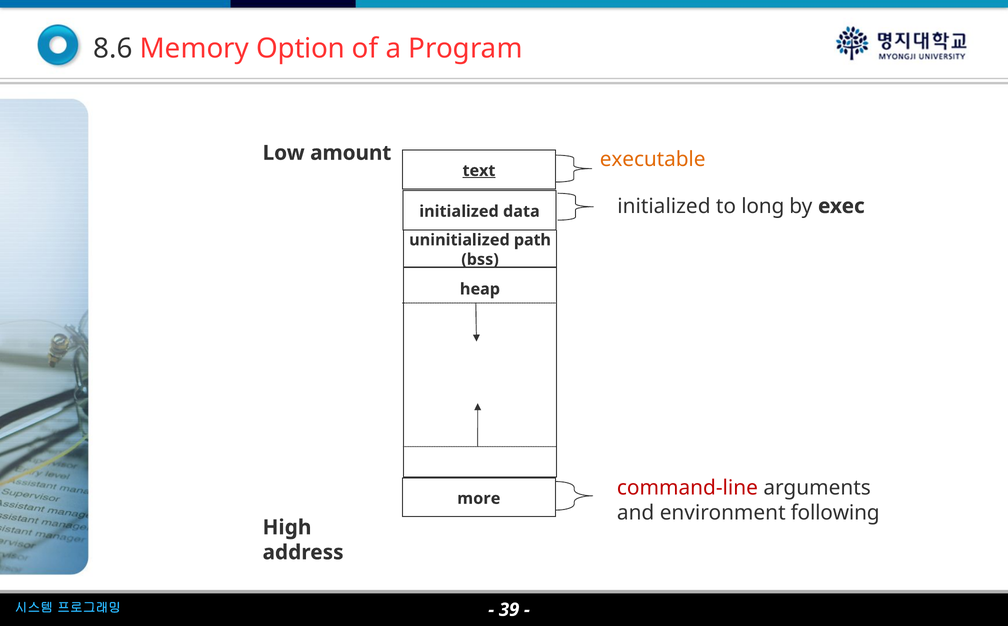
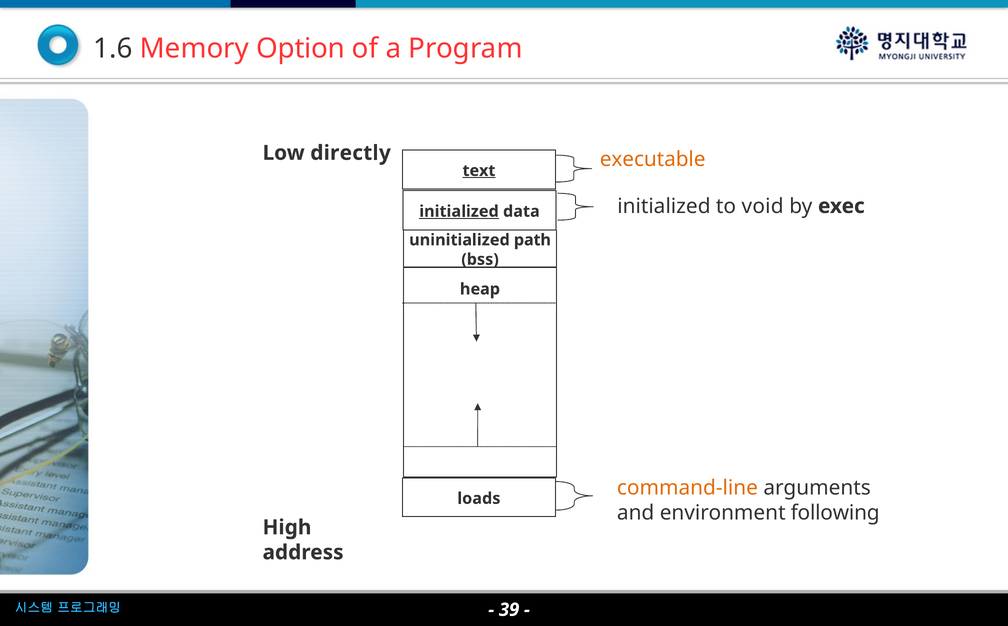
8.6: 8.6 -> 1.6 (113, 48)
amount: amount -> directly (351, 153)
long: long -> void (763, 206)
initialized underline: none -> present (459, 211)
command-line colour: red -> orange (687, 487)
more: more -> loads (479, 498)
